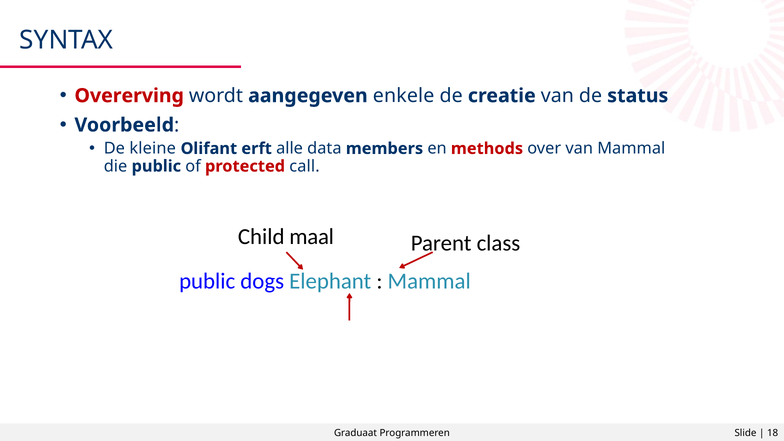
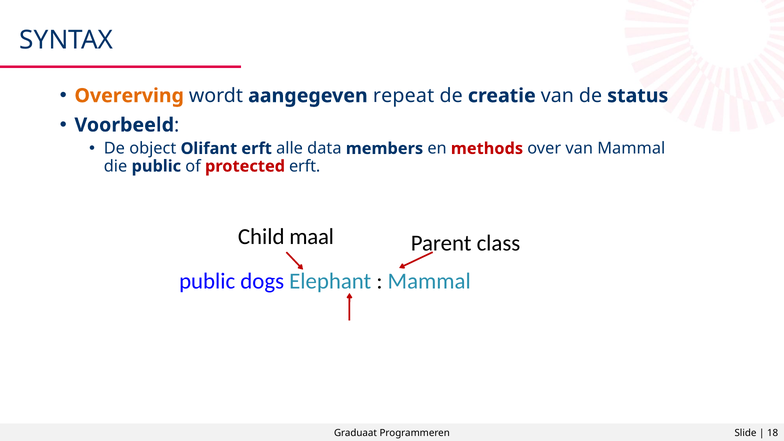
Overerving colour: red -> orange (129, 96)
enkele: enkele -> repeat (404, 96)
kleine: kleine -> object (153, 149)
protected call: call -> erft (305, 166)
